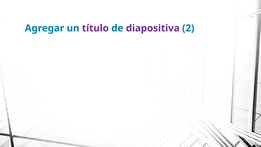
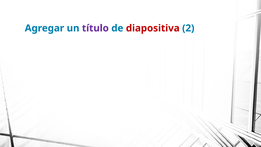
diapositiva colour: purple -> red (153, 28)
